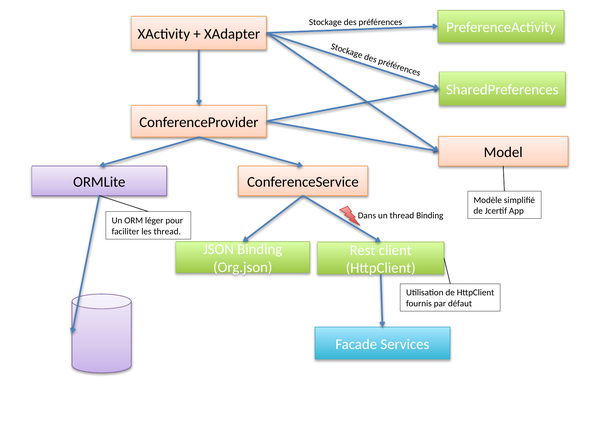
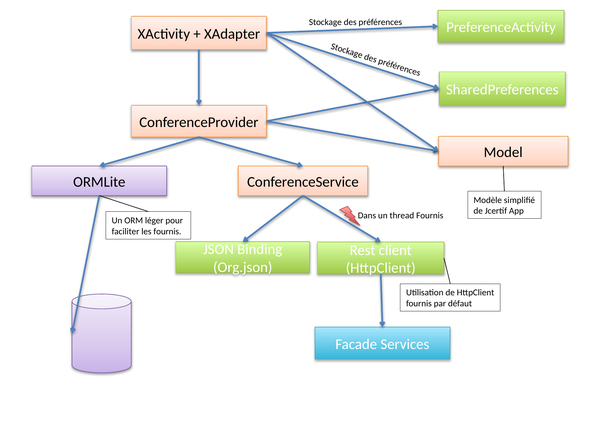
thread Binding: Binding -> Fournis (430, 215)
les thread: thread -> fournis (167, 231)
